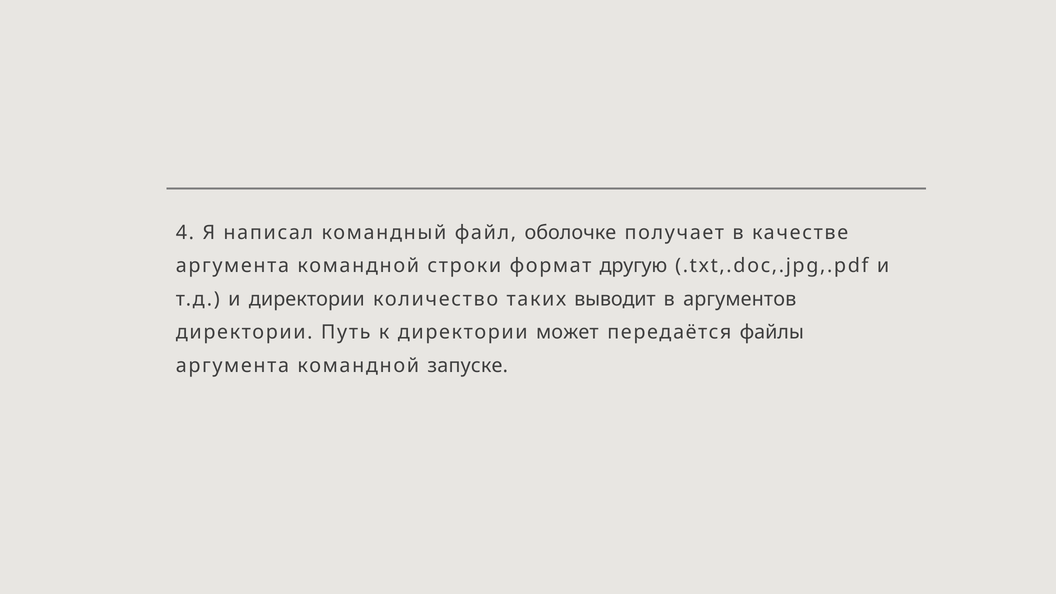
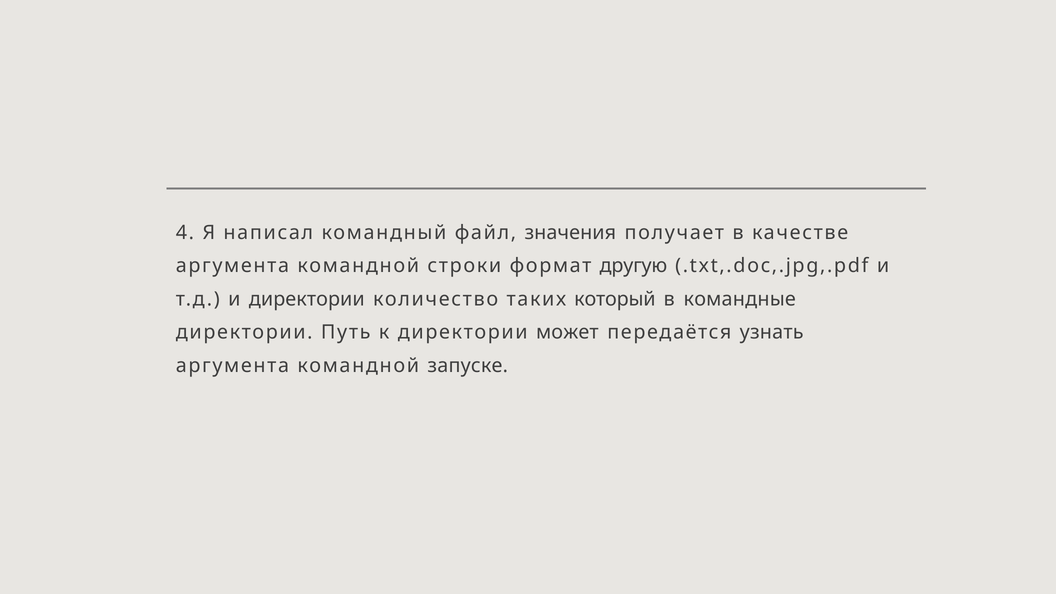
оболочке: оболочке -> значения (570, 233)
выводит: выводит -> который (615, 299)
аргументов: аргументов -> командные (740, 299)
файлы: файлы -> узнать (772, 332)
